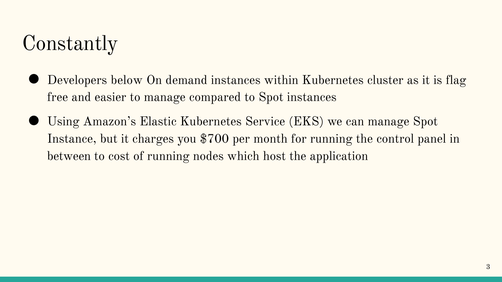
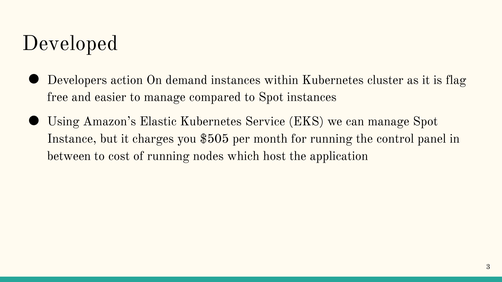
Constantly: Constantly -> Developed (70, 43)
below: below -> action (127, 80)
$700: $700 -> $505 (214, 139)
